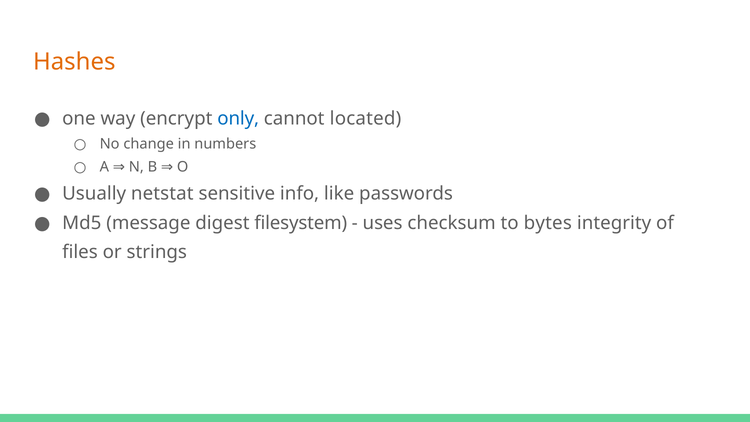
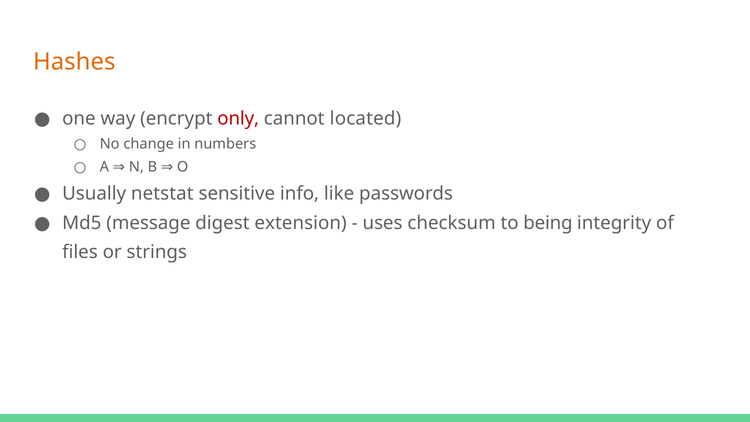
only colour: blue -> red (238, 119)
filesystem: filesystem -> extension (301, 223)
bytes: bytes -> being (548, 223)
